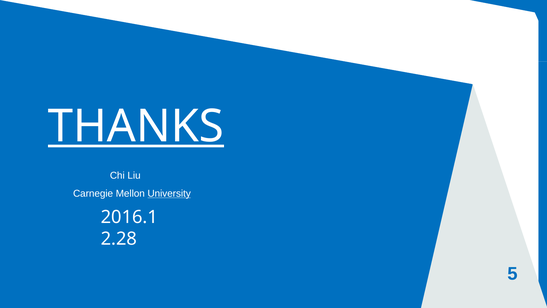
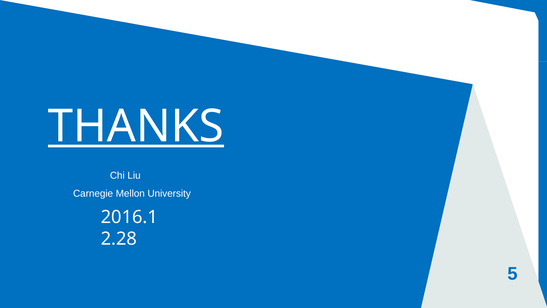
University underline: present -> none (169, 193)
